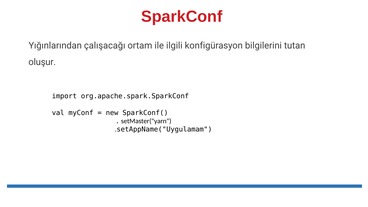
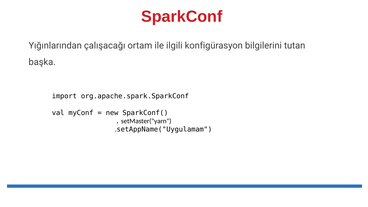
oluşur: oluşur -> başka (42, 62)
